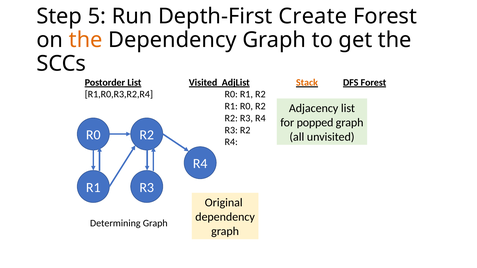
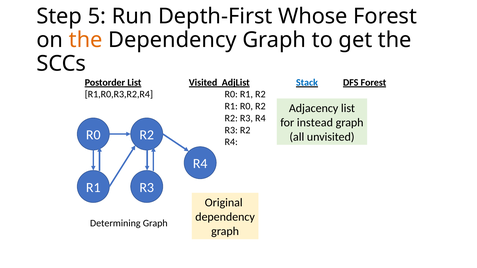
Create: Create -> Whose (313, 16)
Stack colour: orange -> blue (307, 83)
popped: popped -> instead (315, 123)
